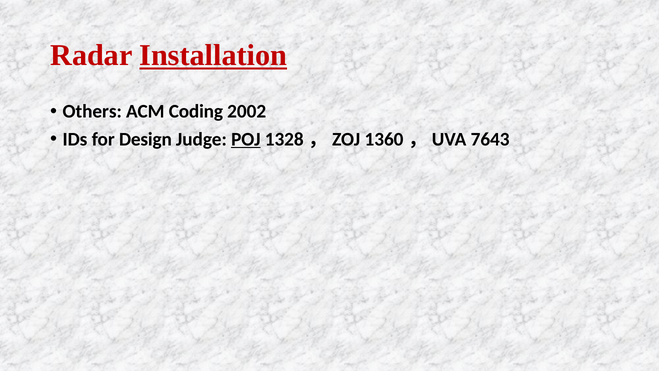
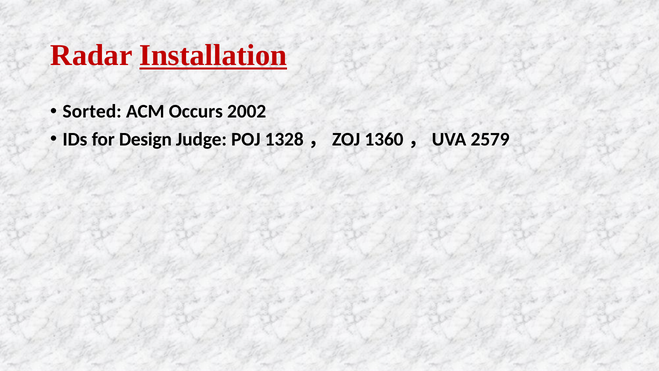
Others: Others -> Sorted (92, 111)
Coding: Coding -> Occurs (196, 111)
POJ underline: present -> none (246, 139)
7643: 7643 -> 2579 (490, 139)
